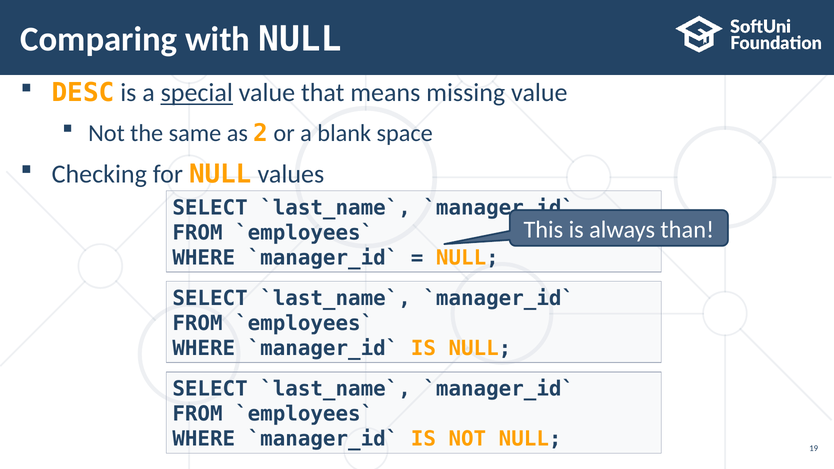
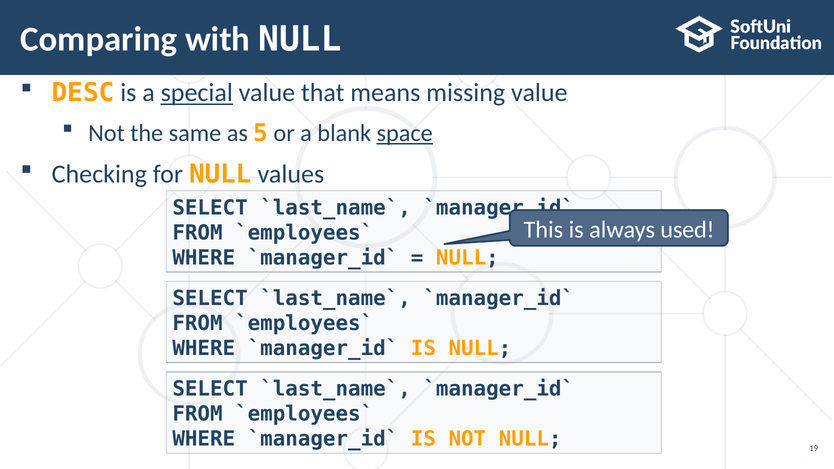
2: 2 -> 5 (261, 133)
space underline: none -> present (405, 133)
than: than -> used (687, 230)
